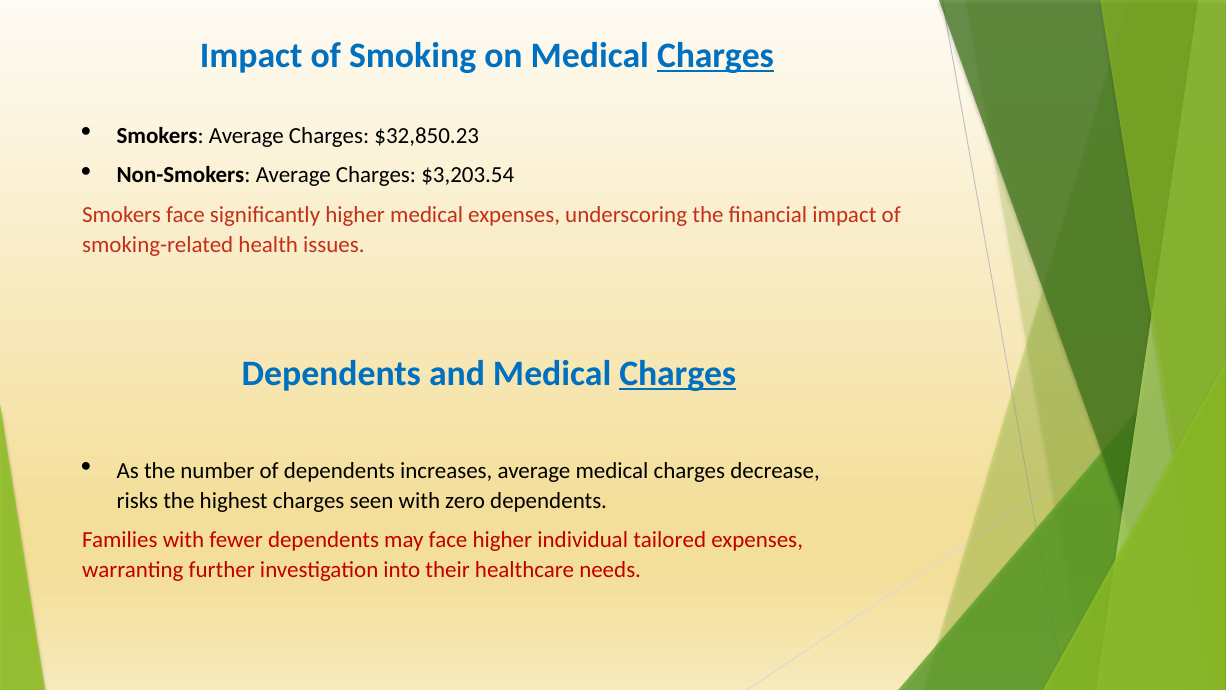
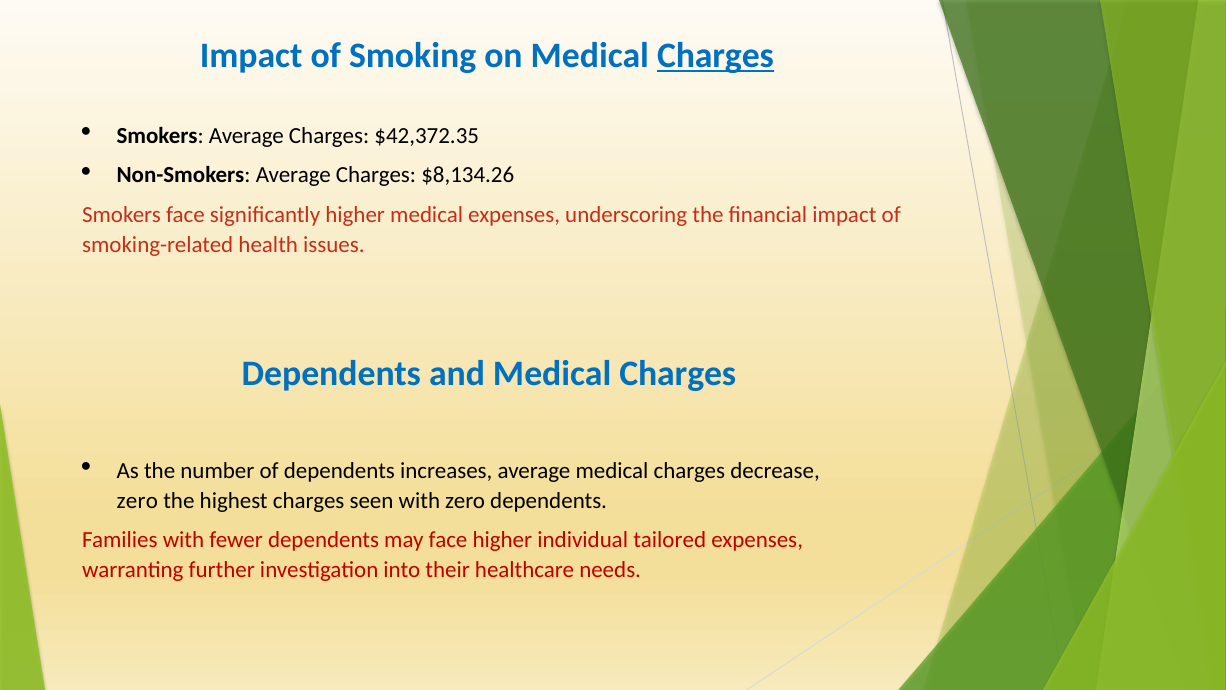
$32,850.23: $32,850.23 -> $42,372.35 (427, 136)
$3,203.54: $3,203.54 -> $8,134.26 (468, 175)
Charges underline: present -> none (678, 373)
risks: risks -> zero (137, 500)
